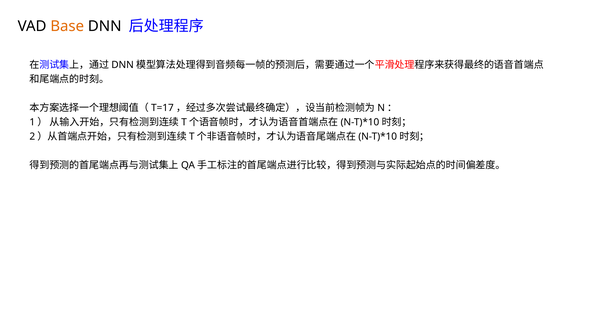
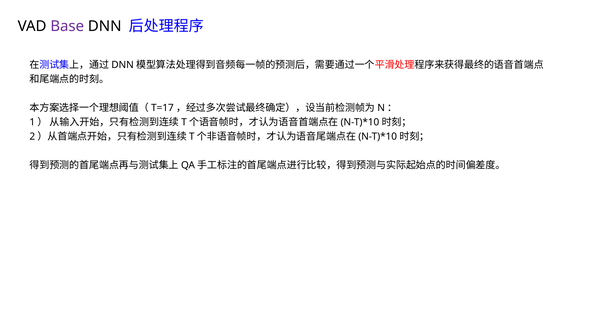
Base colour: orange -> purple (67, 26)
